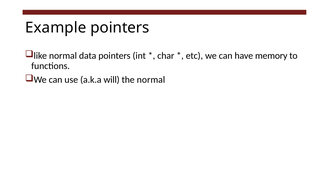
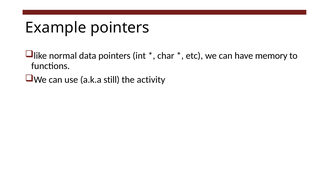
will: will -> still (112, 80)
the normal: normal -> activity (151, 80)
